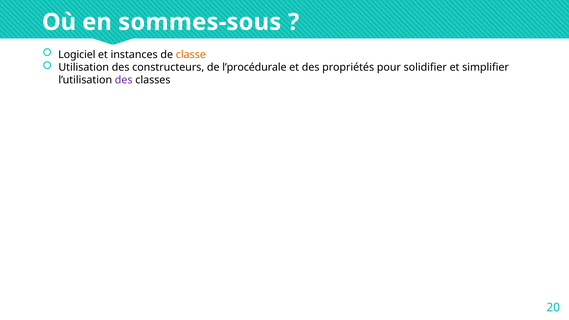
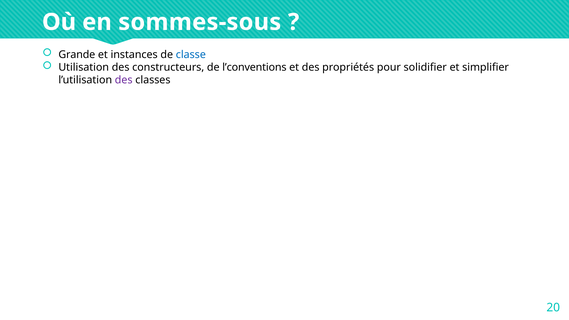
Logiciel: Logiciel -> Grande (77, 55)
classe colour: orange -> blue (191, 55)
l’procédurale: l’procédurale -> l’conventions (254, 67)
